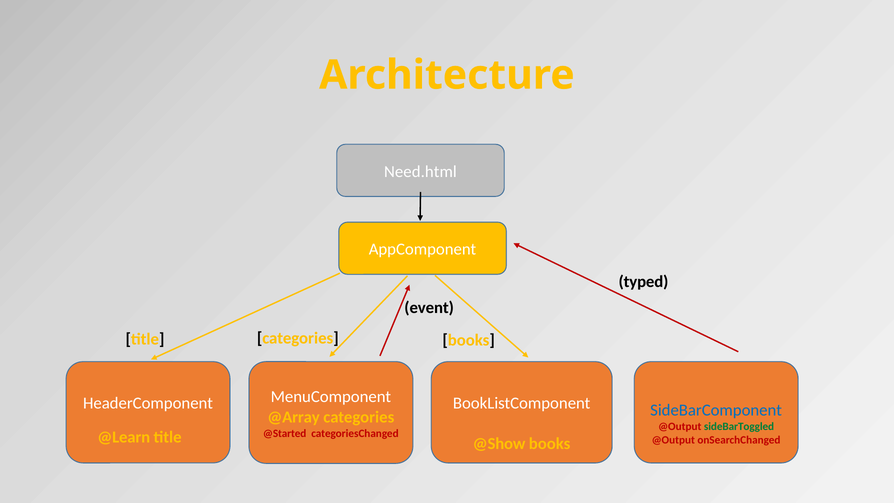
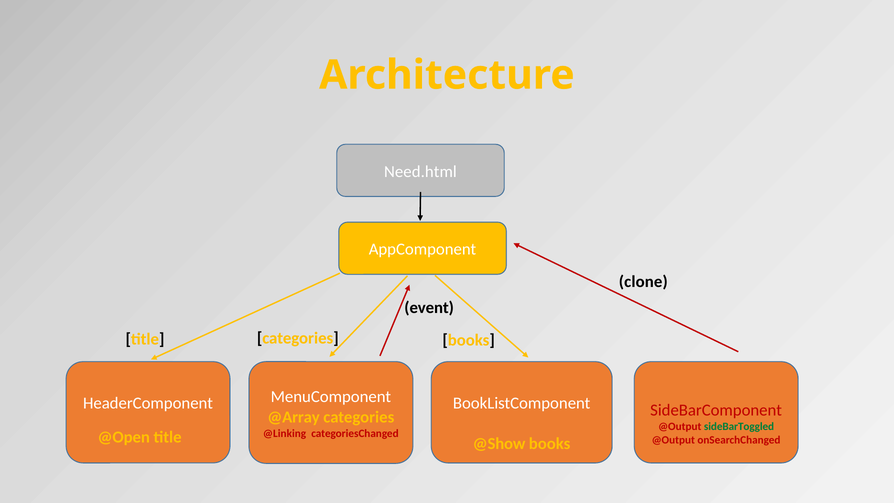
typed: typed -> clone (643, 282)
SideBarComponent colour: blue -> red (716, 410)
@Started: @Started -> @Linking (285, 433)
@Learn: @Learn -> @Open (124, 437)
